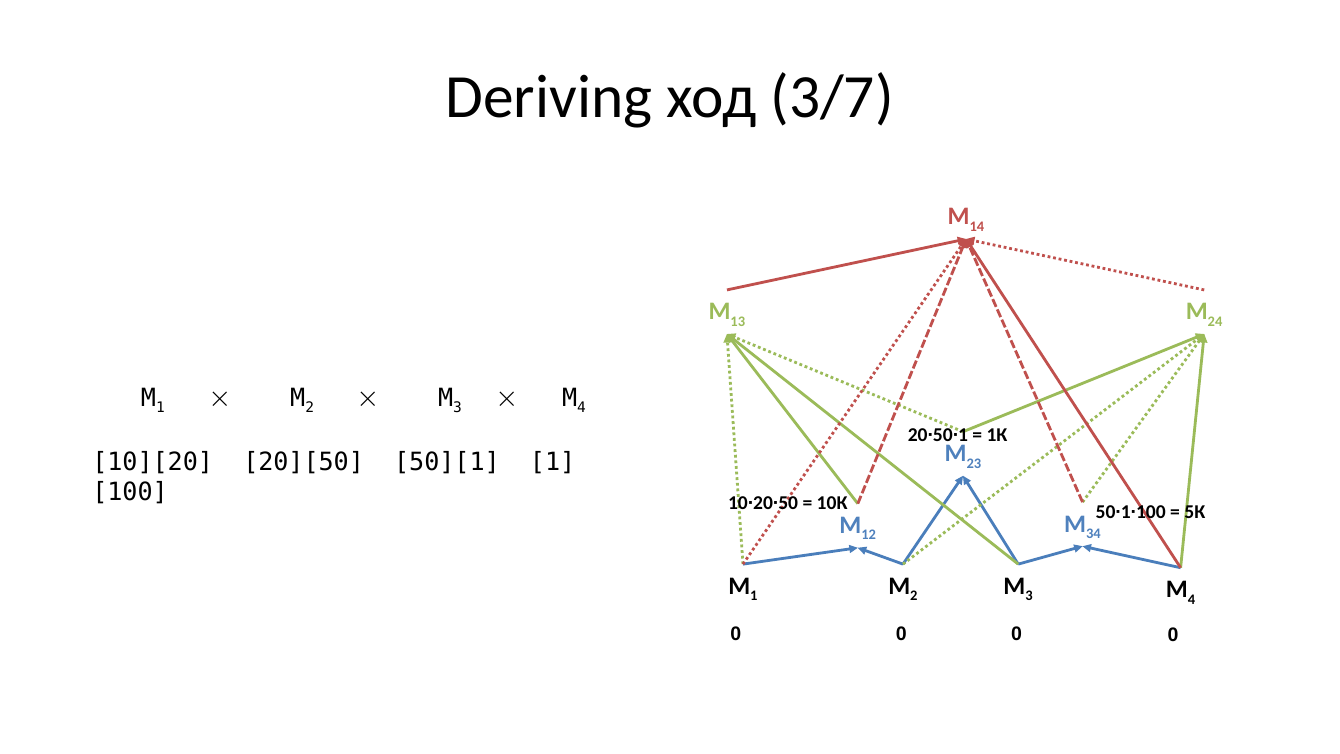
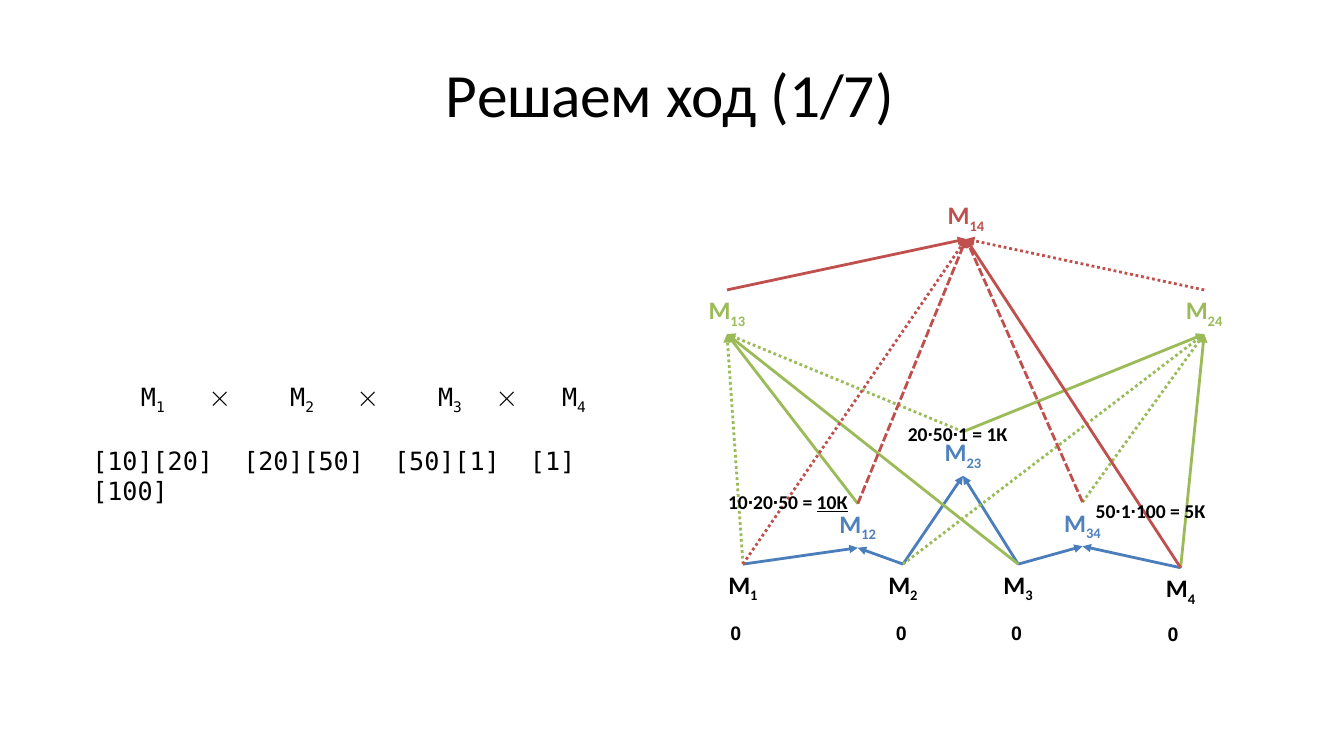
Deriving: Deriving -> Решаем (549, 97)
3/7: 3/7 -> 1/7 (832, 97)
10К underline: none -> present (832, 503)
